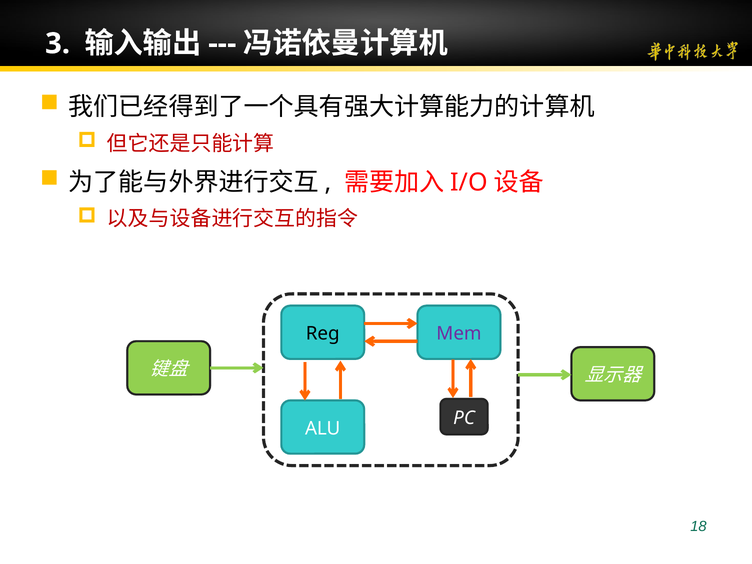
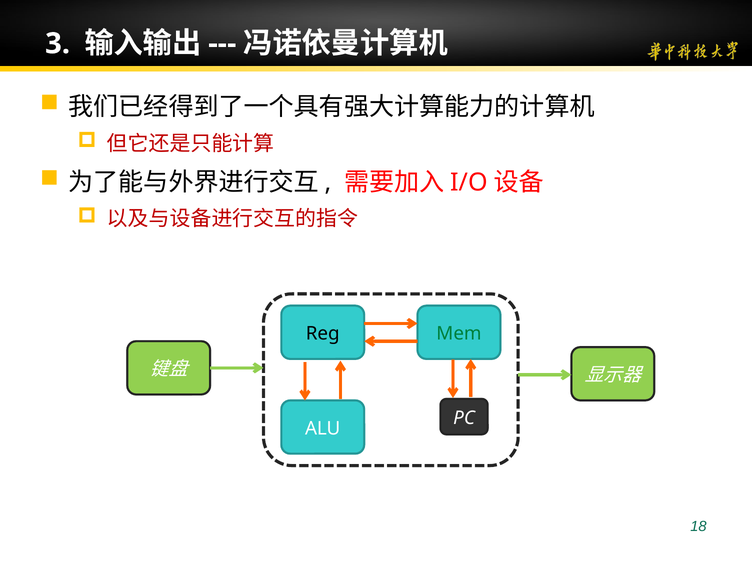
Mem colour: purple -> green (459, 334)
